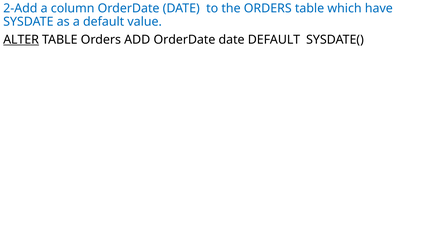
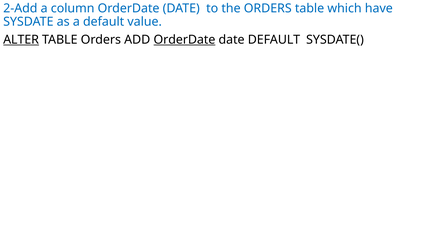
OrderDate underline: none -> present (184, 40)
